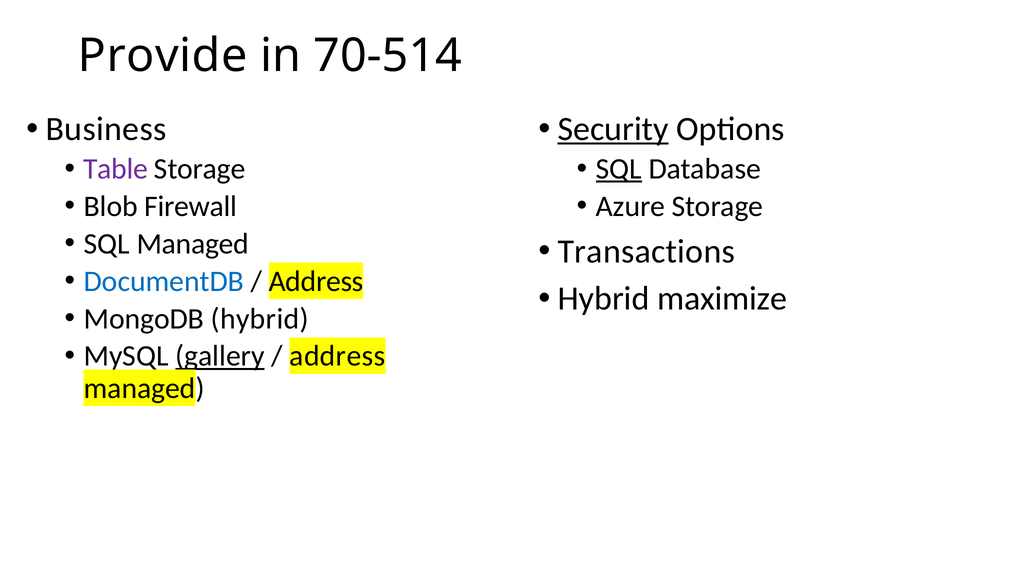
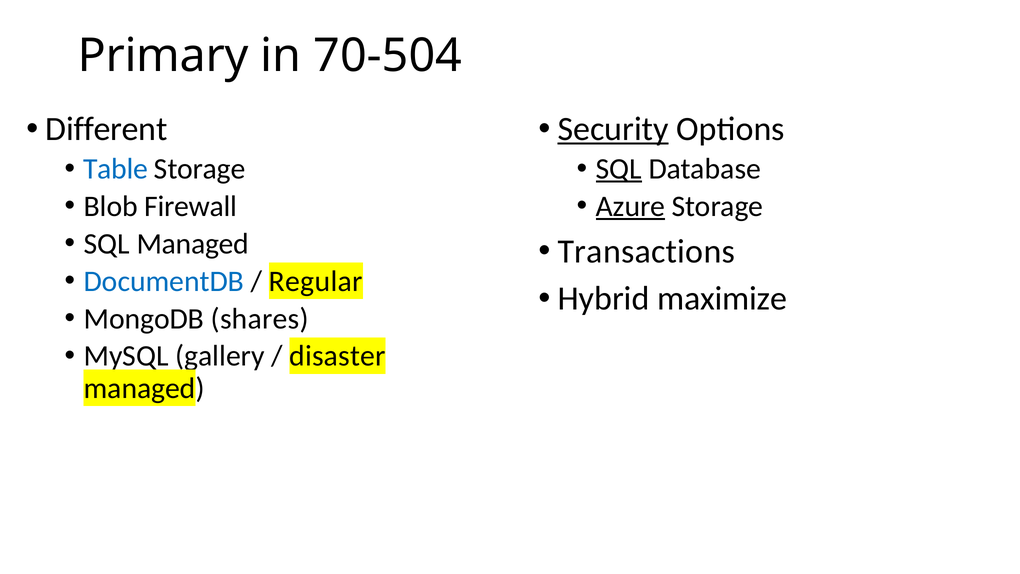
Provide: Provide -> Primary (163, 56)
70-514: 70-514 -> 70-504 (388, 56)
Business: Business -> Different (106, 129)
Table colour: purple -> blue (116, 169)
Azure underline: none -> present (630, 206)
Address: Address -> Regular (316, 281)
MongoDB hybrid: hybrid -> shares (260, 319)
gallery underline: present -> none (220, 356)
address: address -> disaster (337, 356)
